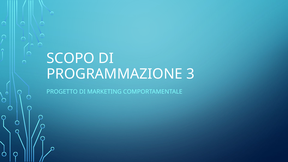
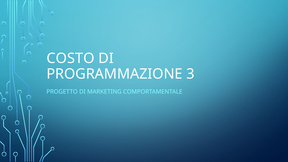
SCOPO: SCOPO -> COSTO (70, 58)
